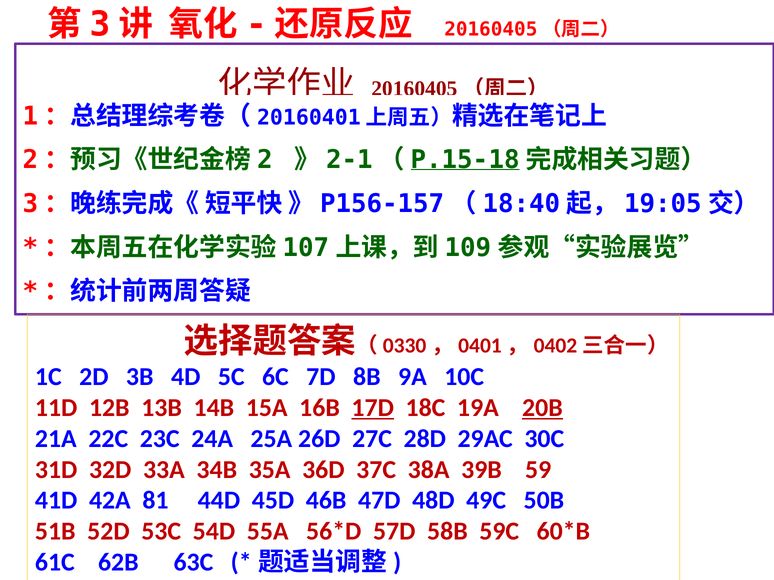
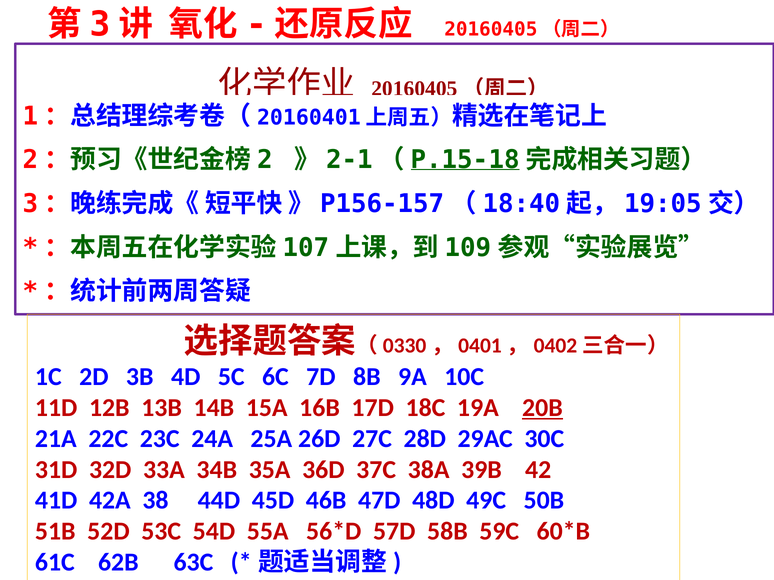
17D underline: present -> none (373, 408)
59: 59 -> 42 (538, 470)
81: 81 -> 38 (155, 501)
